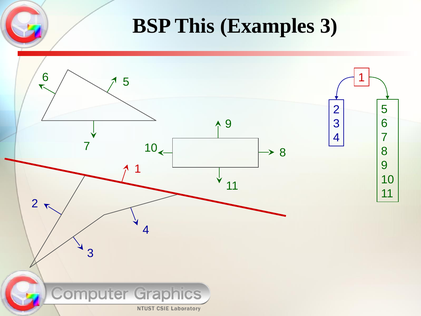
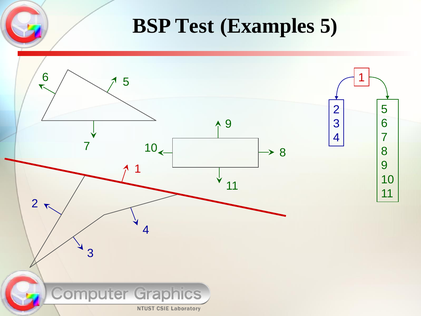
This: This -> Test (195, 26)
Examples 3: 3 -> 5 (329, 26)
